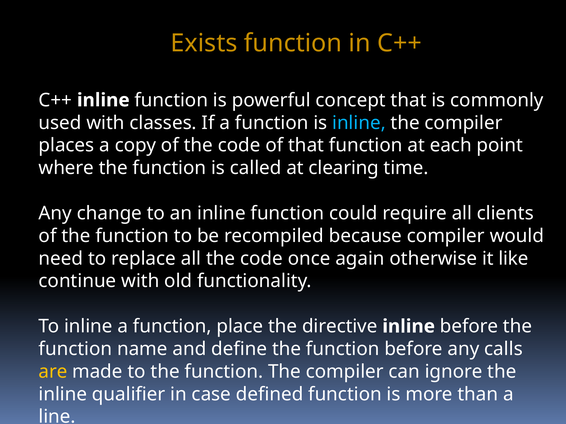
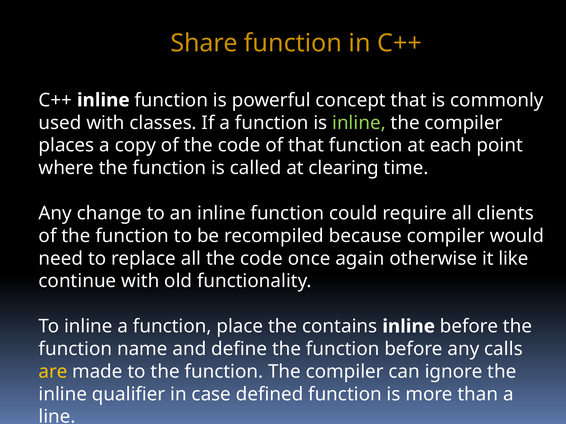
Exists: Exists -> Share (204, 43)
inline colour: light blue -> light green (359, 123)
directive: directive -> contains (340, 327)
